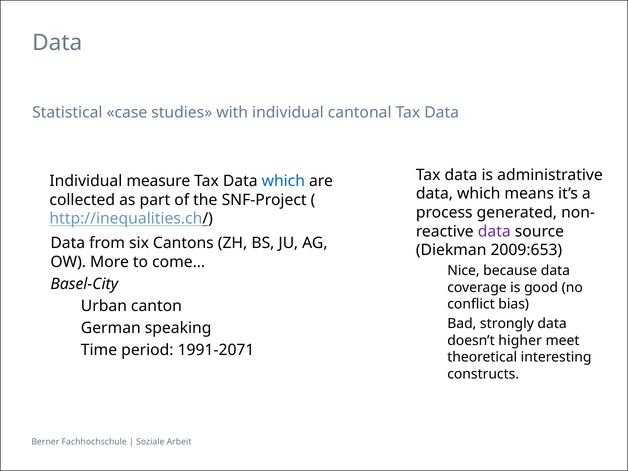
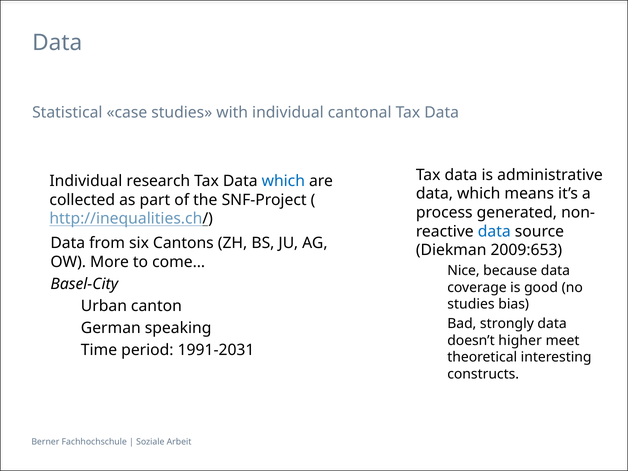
measure: measure -> research (158, 181)
data colour: purple -> blue (494, 231)
conflict: conflict -> studies (471, 304)
1991-2071: 1991-2071 -> 1991-2031 (216, 350)
